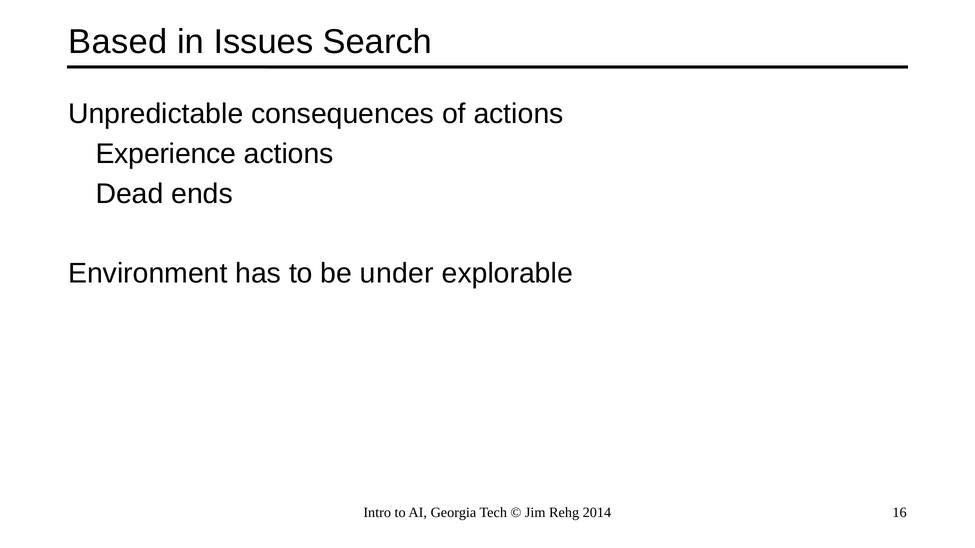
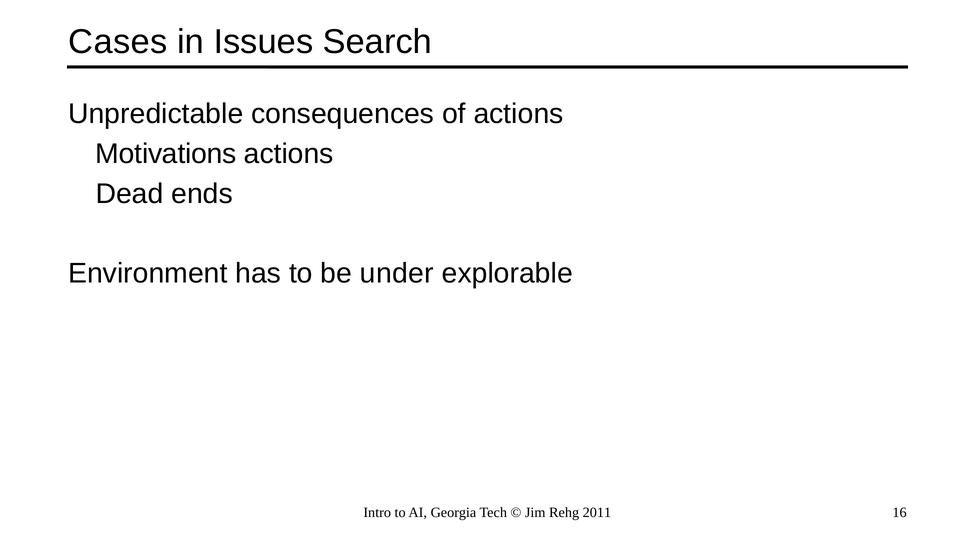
Based: Based -> Cases (118, 42)
Experience: Experience -> Motivations (166, 154)
2014: 2014 -> 2011 (597, 513)
